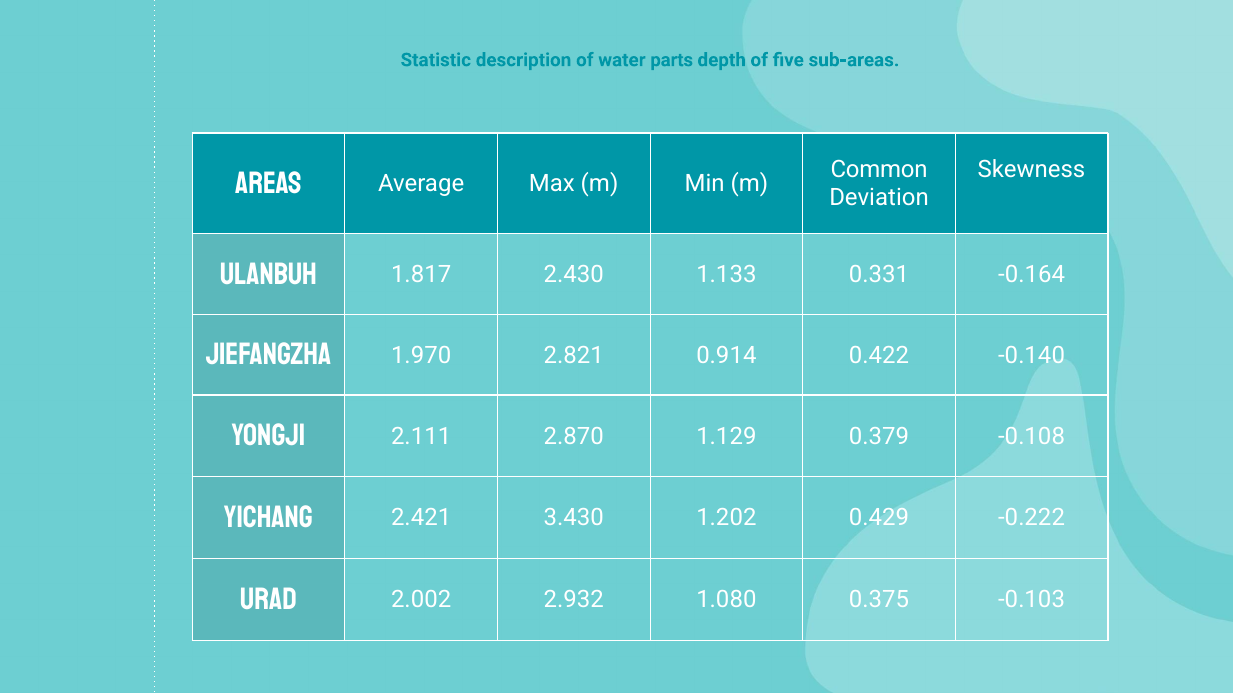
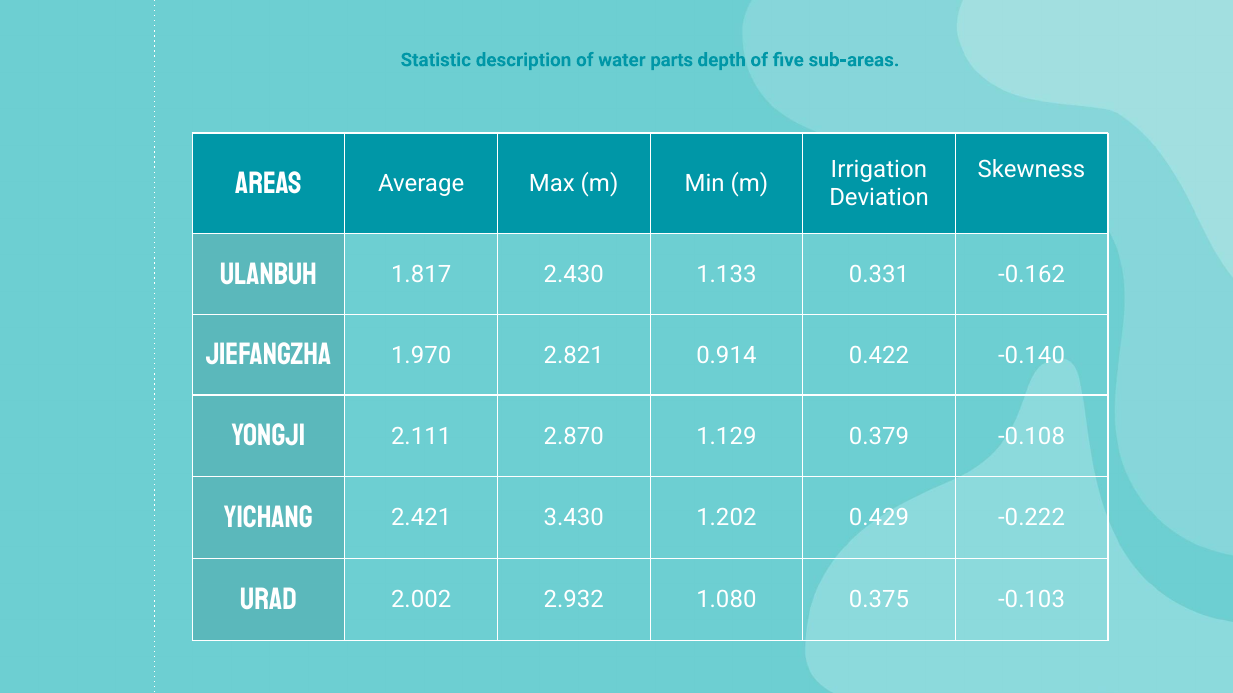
Common: Common -> Irrigation (879, 169)
-0.164: -0.164 -> -0.162 (1032, 275)
